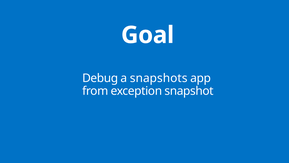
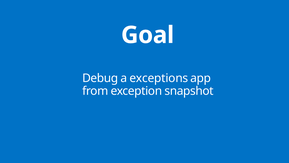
snapshots: snapshots -> exceptions (159, 78)
